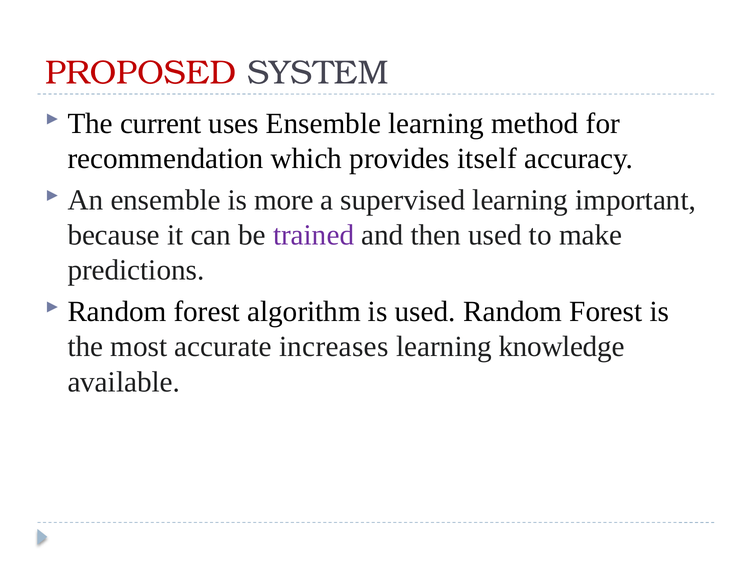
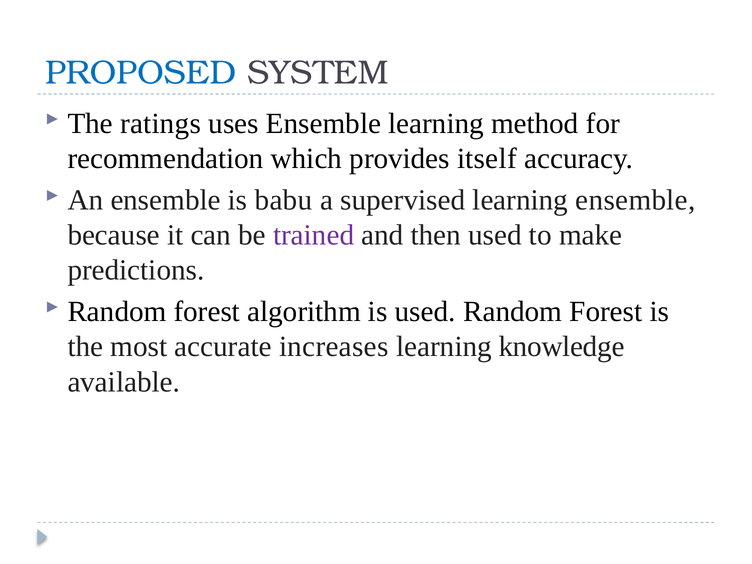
PROPOSED colour: red -> blue (141, 73)
current: current -> ratings (161, 124)
more: more -> babu (284, 200)
learning important: important -> ensemble (635, 200)
